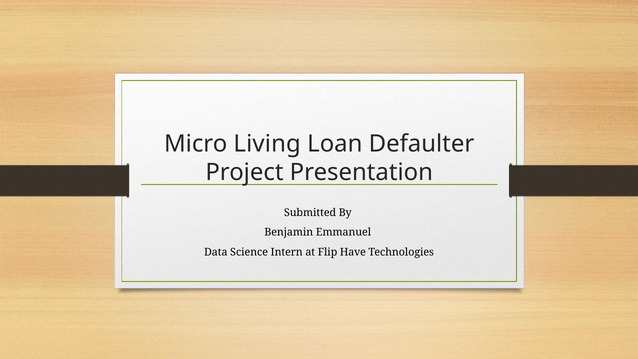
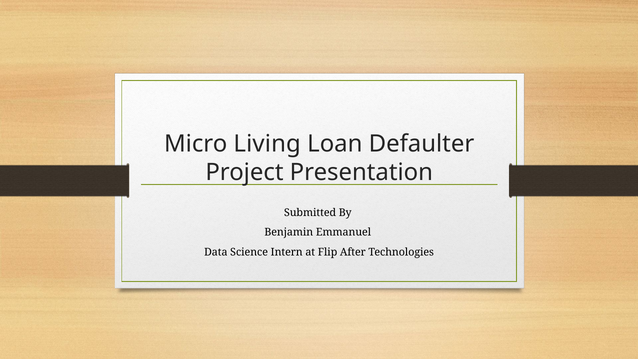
Have: Have -> After (353, 252)
